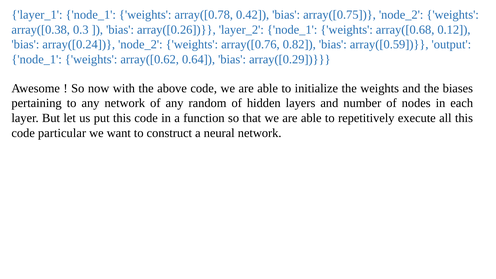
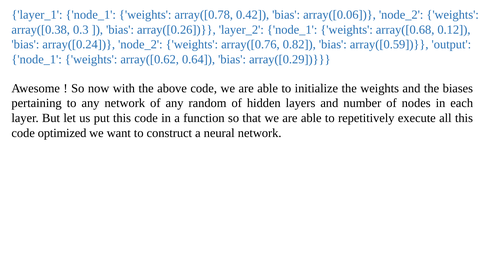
array([0.75: array([0.75 -> array([0.06 (340, 15)
particular: particular -> optimized (62, 133)
